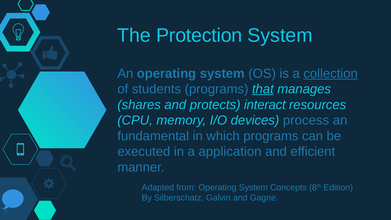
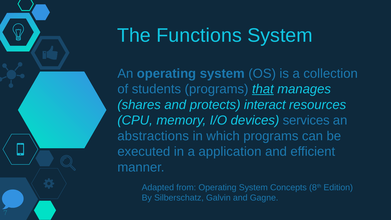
Protection: Protection -> Functions (199, 35)
collection underline: present -> none (331, 73)
process: process -> services (306, 120)
fundamental: fundamental -> abstractions (153, 136)
